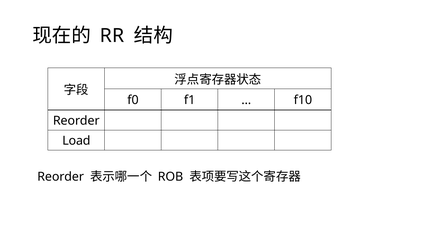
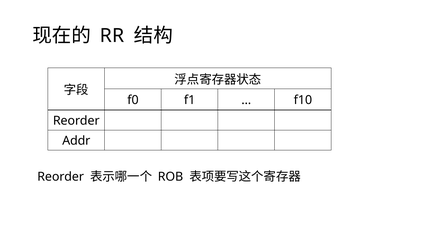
Load: Load -> Addr (76, 141)
